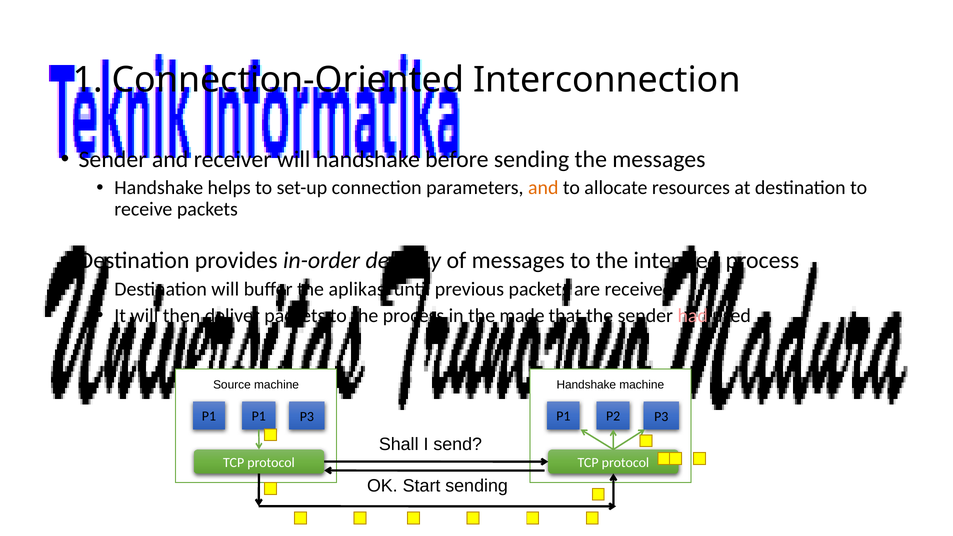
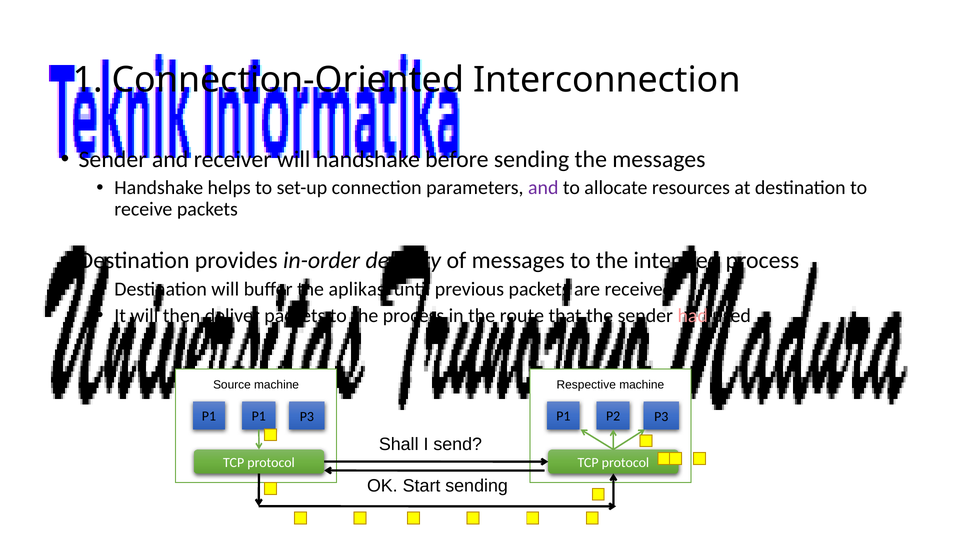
and colour: orange -> purple (543, 188)
made: made -> route (522, 316)
Handshake: Handshake -> Respective (586, 385)
